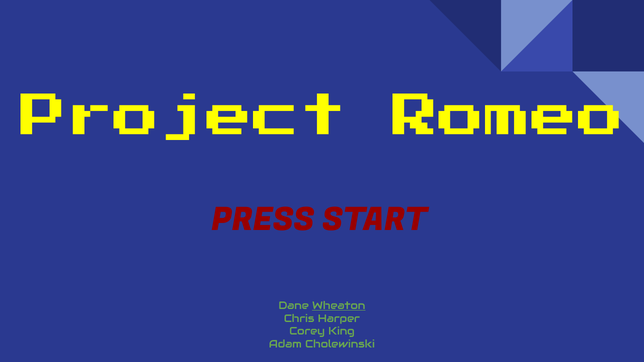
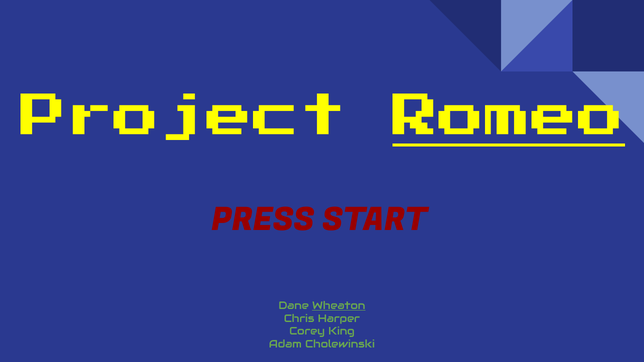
Romeo underline: none -> present (509, 125)
